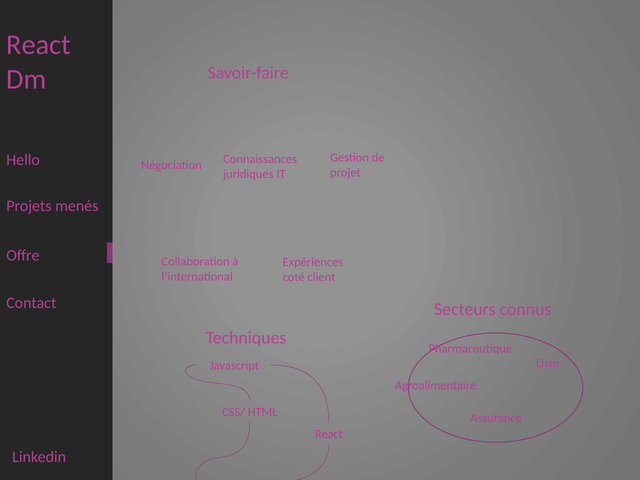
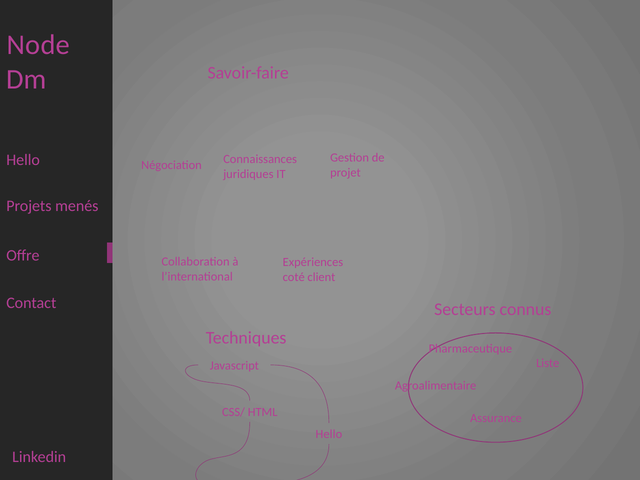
React: React -> Node (38, 45)
React: React -> Hello (329, 434)
